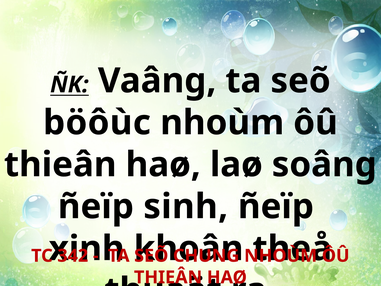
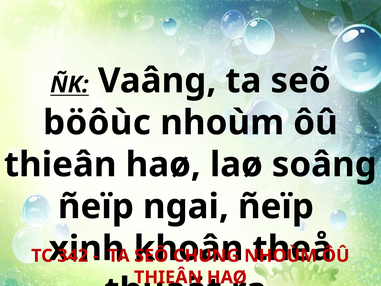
sinh: sinh -> ngai (186, 206)
